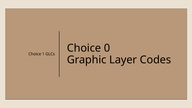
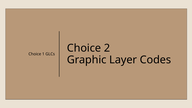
0: 0 -> 2 (107, 48)
